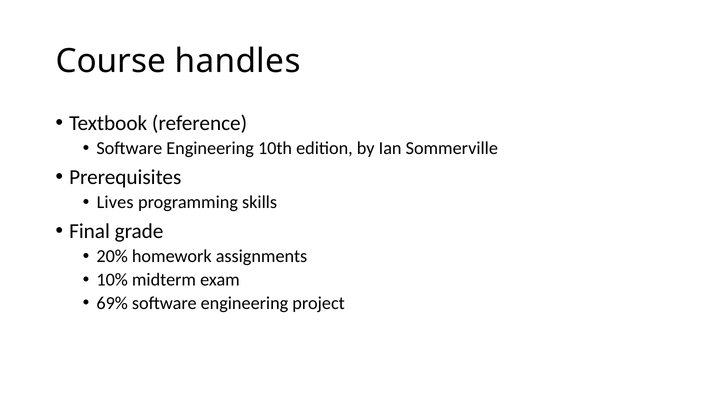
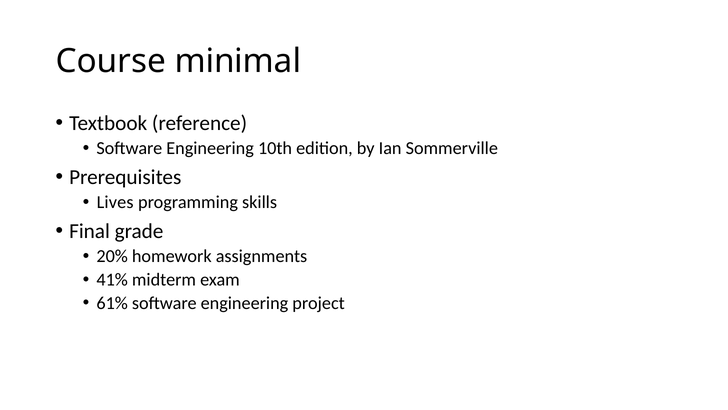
handles: handles -> minimal (238, 61)
10%: 10% -> 41% (112, 279)
69%: 69% -> 61% (112, 303)
